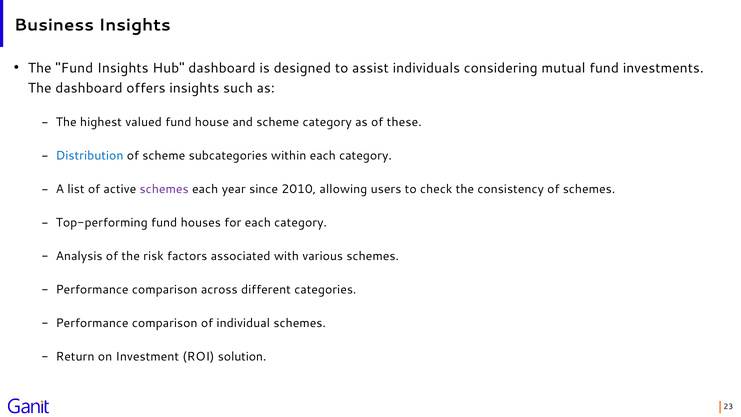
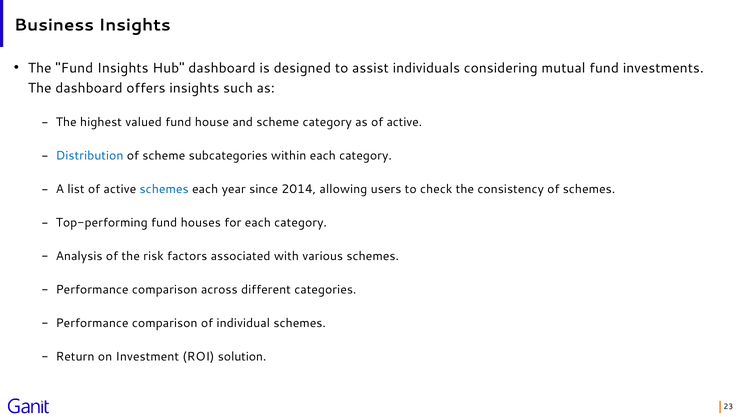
as of these: these -> active (404, 122)
schemes colour: purple -> blue (164, 189)
2010: 2010 -> 2014 (299, 189)
